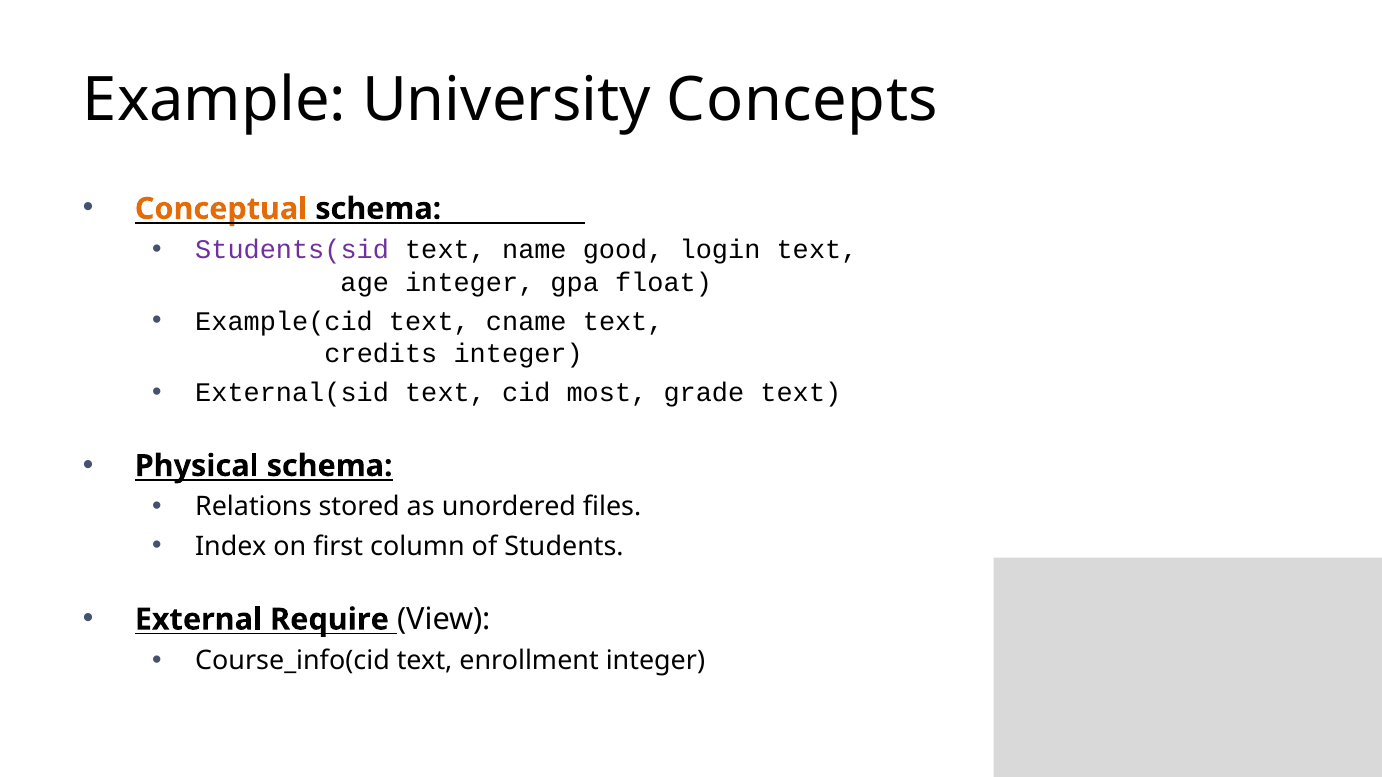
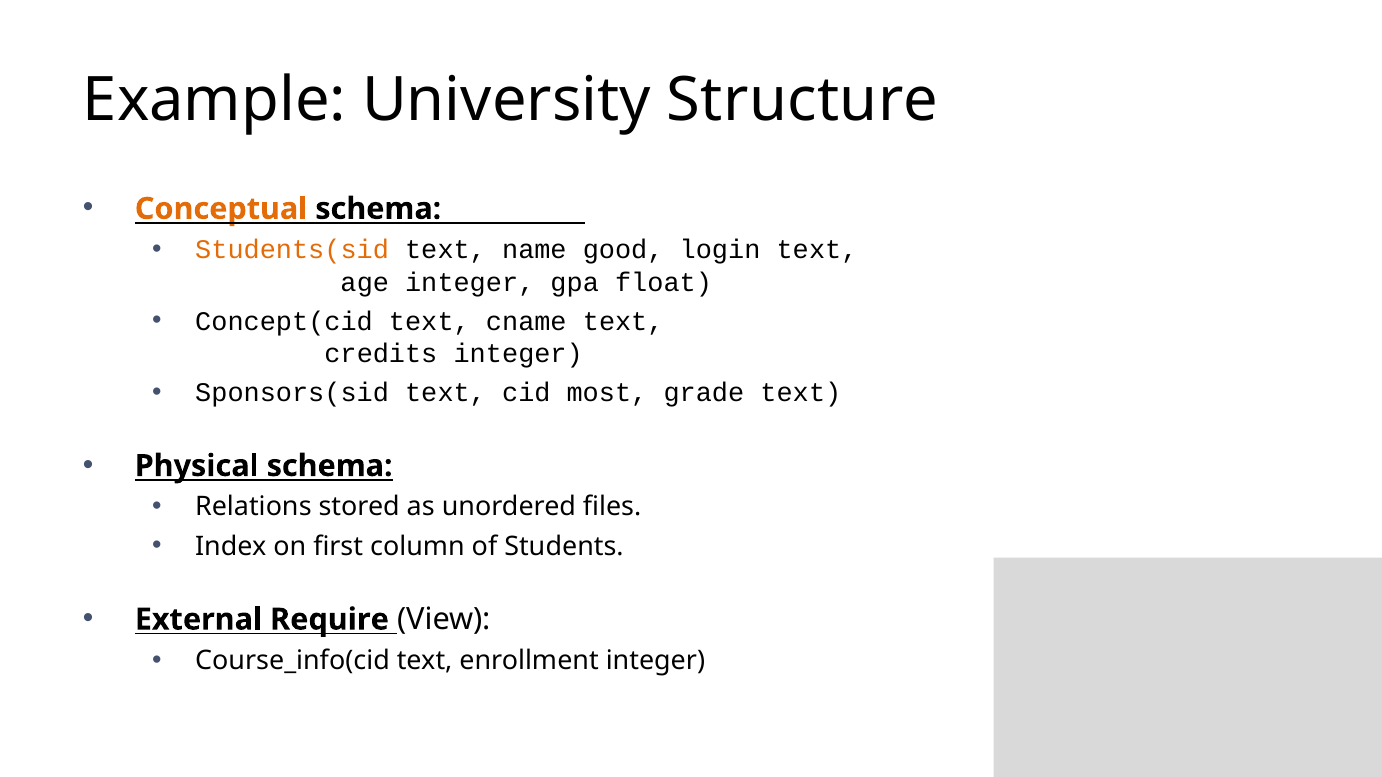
Concepts: Concepts -> Structure (803, 100)
Students(sid colour: purple -> orange (292, 250)
Example(cid: Example(cid -> Concept(cid (284, 322)
External(sid: External(sid -> Sponsors(sid (292, 393)
